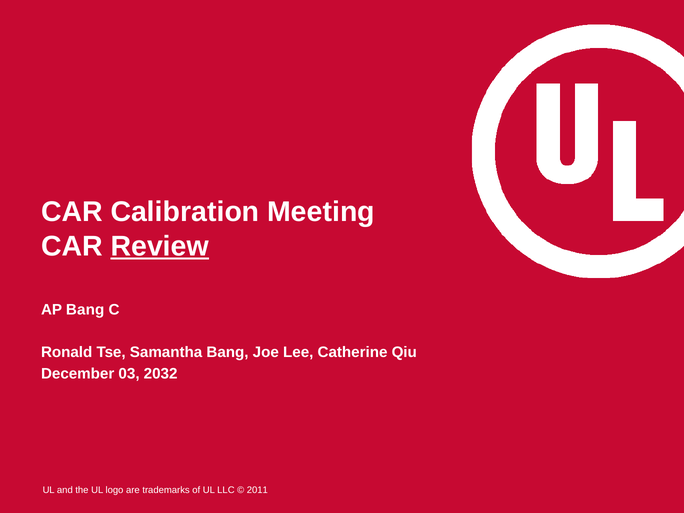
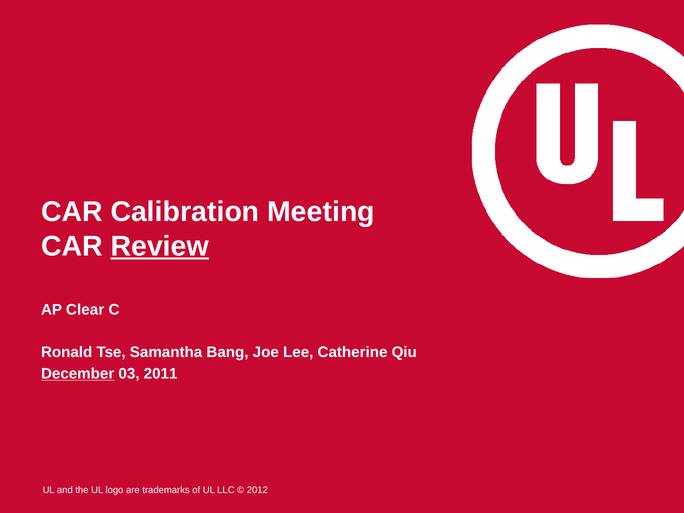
AP Bang: Bang -> Clear (85, 310)
December underline: none -> present (78, 374)
2032: 2032 -> 2011 (161, 374)
2011: 2011 -> 2012 (257, 490)
